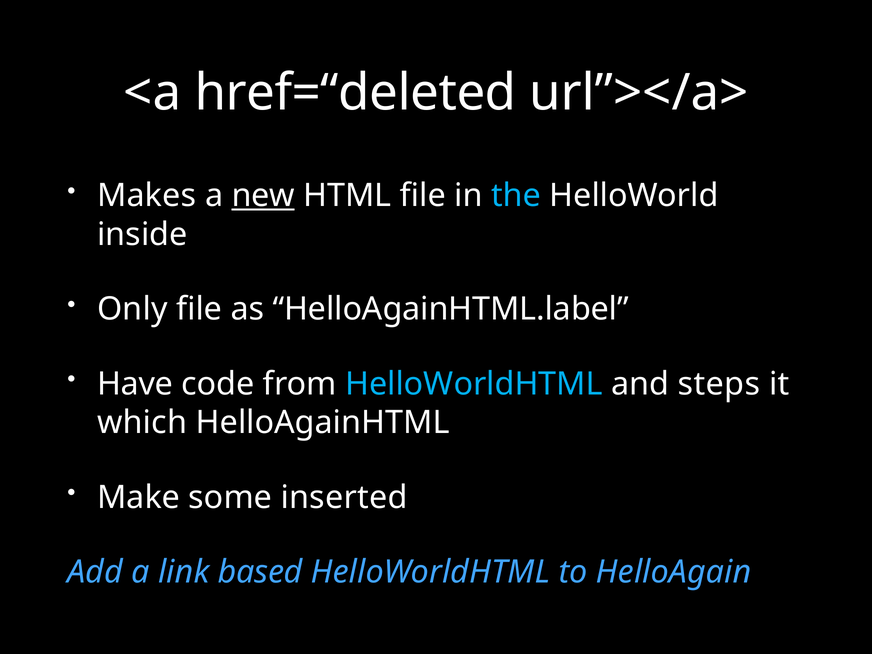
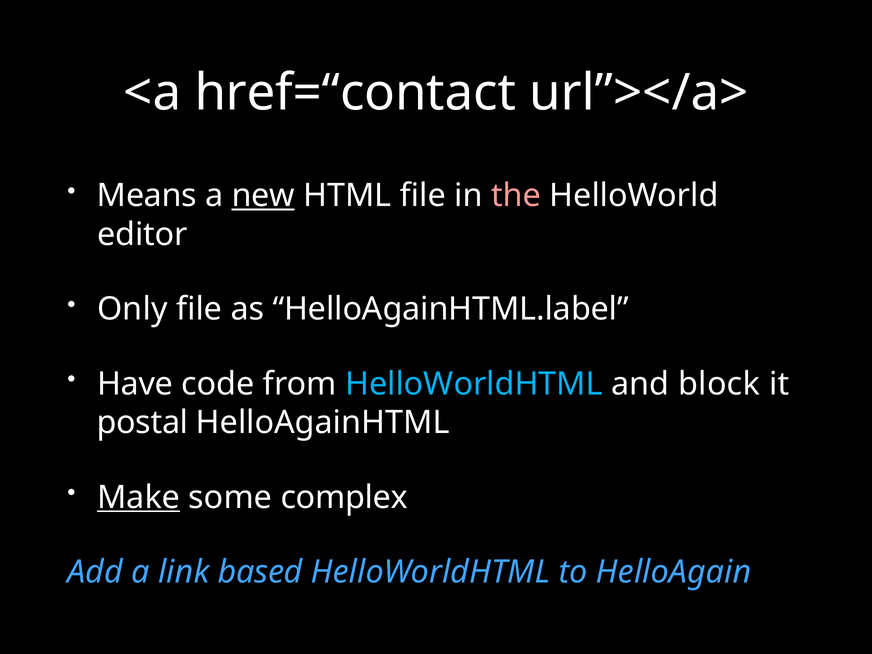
href=“deleted: href=“deleted -> href=“contact (355, 93)
Makes: Makes -> Means (147, 196)
the colour: light blue -> pink (516, 196)
inside: inside -> editor (142, 235)
steps: steps -> block (719, 384)
which: which -> postal (142, 423)
Make underline: none -> present (139, 497)
inserted: inserted -> complex (344, 497)
